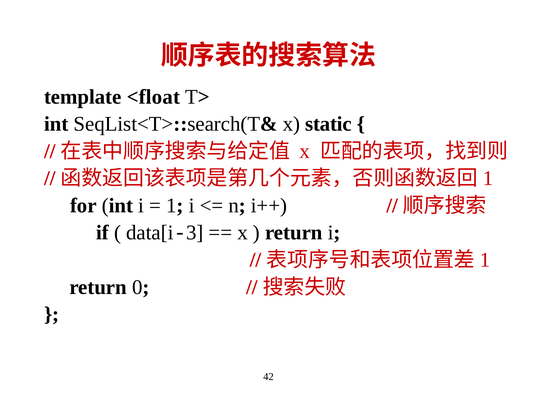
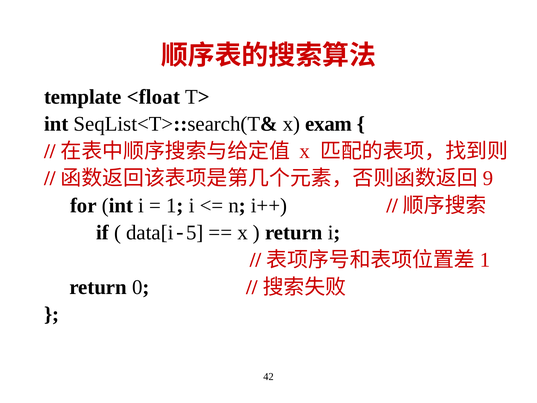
static: static -> exam (329, 124)
1: 1 -> 9 (488, 178)
3: 3 -> 5 (195, 233)
